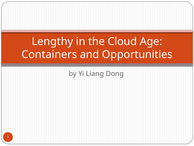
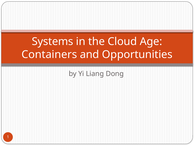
Lengthy: Lengthy -> Systems (52, 41)
